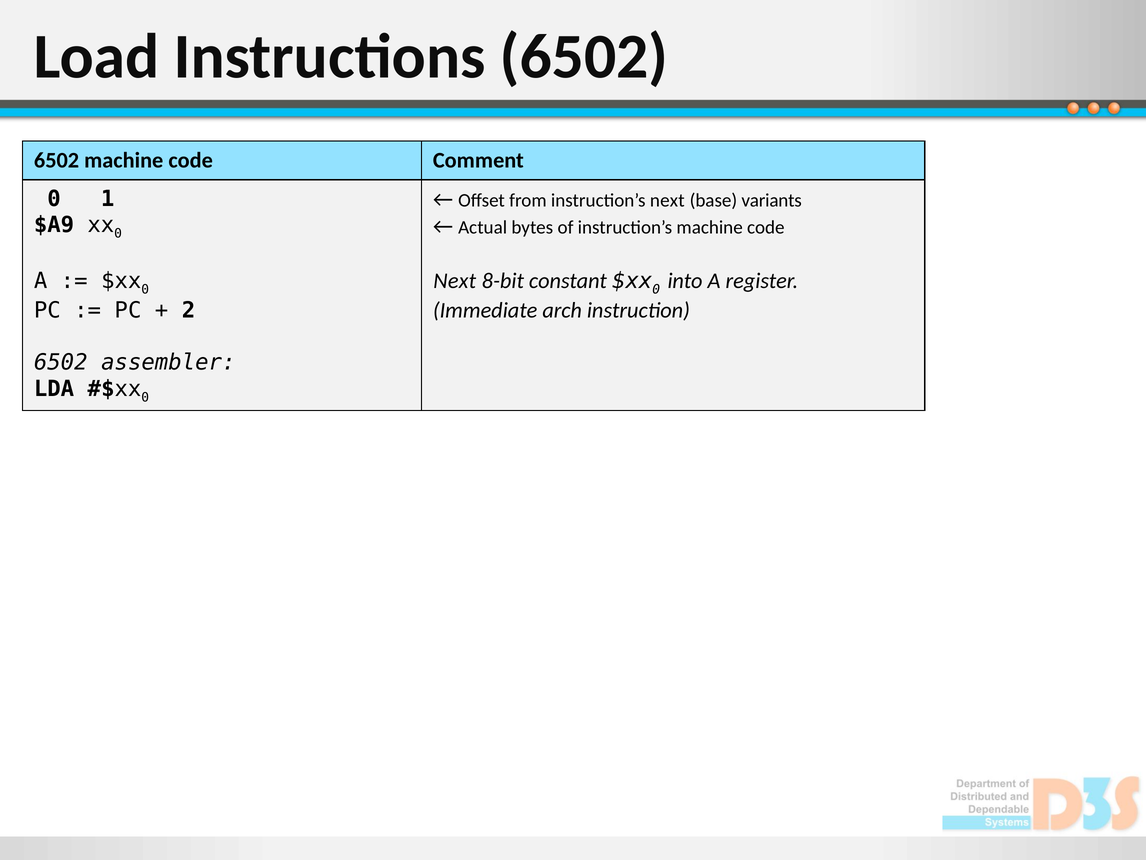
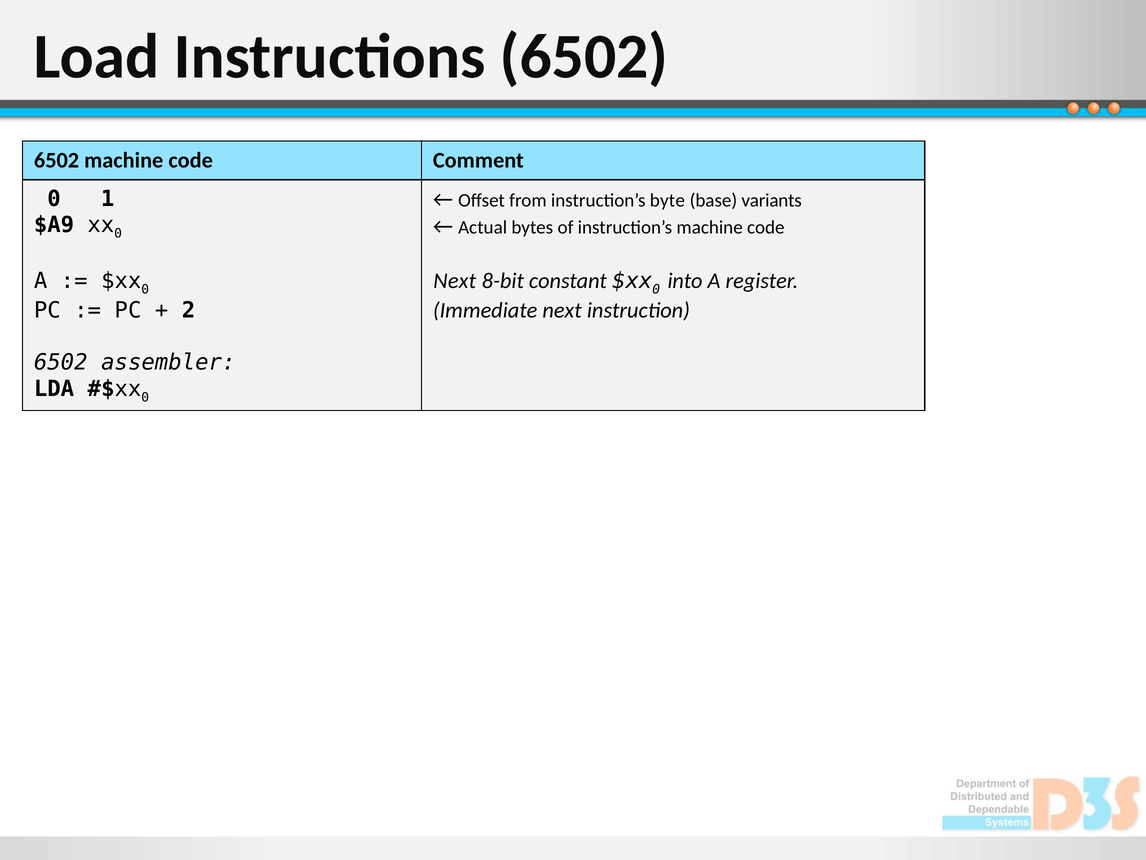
instruction’s next: next -> byte (667, 200)
Immediate arch: arch -> next (562, 310)
